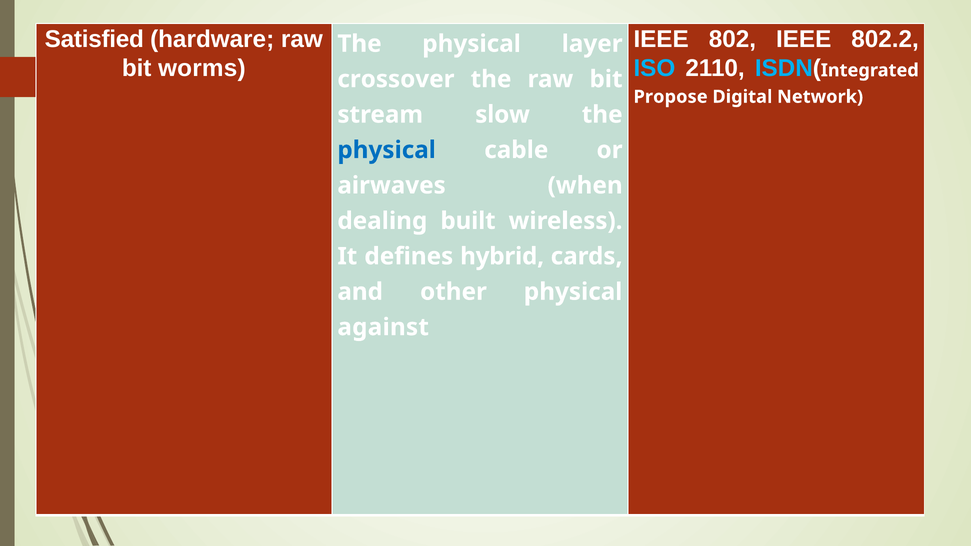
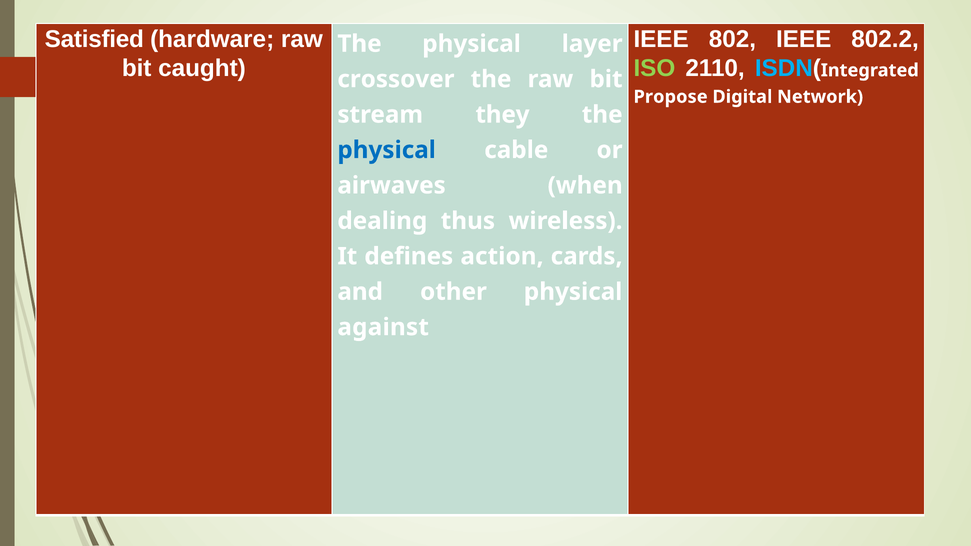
worms: worms -> caught (202, 68)
ISO colour: light blue -> light green (654, 68)
slow: slow -> they (503, 115)
built: built -> thus (468, 221)
hybrid: hybrid -> action (502, 256)
